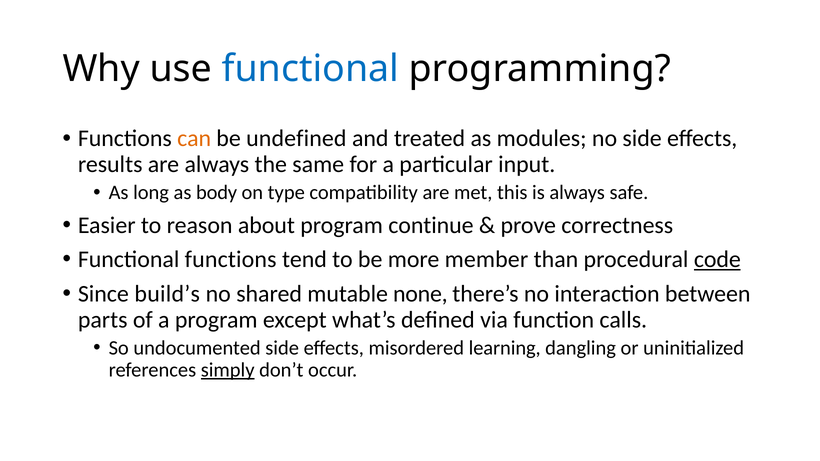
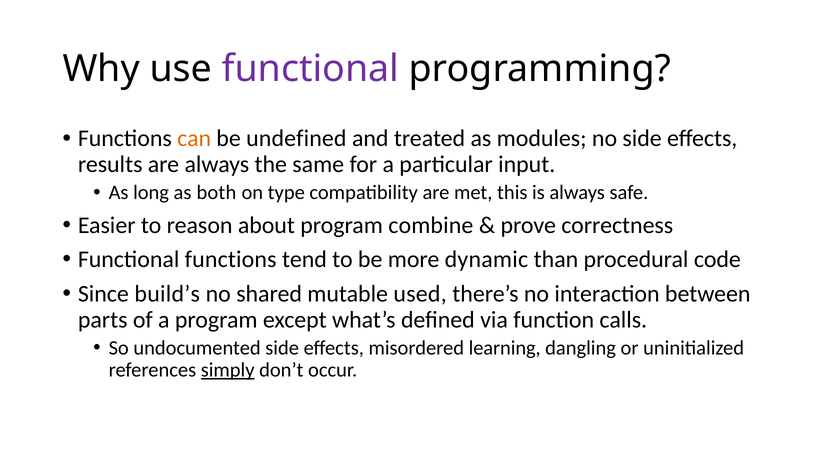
functional colour: blue -> purple (310, 69)
body: body -> both (216, 193)
continue: continue -> combine (431, 225)
member: member -> dynamic (486, 260)
code underline: present -> none (717, 260)
none: none -> used (420, 294)
